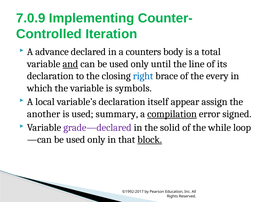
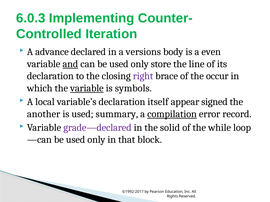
7.0.9: 7.0.9 -> 6.0.3 (31, 18)
counters: counters -> versions (143, 52)
total: total -> even (211, 52)
until: until -> store (161, 64)
right colour: blue -> purple (143, 76)
every: every -> occur (217, 76)
variable underline: none -> present (87, 88)
assign: assign -> signed (214, 102)
signed: signed -> record (237, 114)
block underline: present -> none (150, 140)
